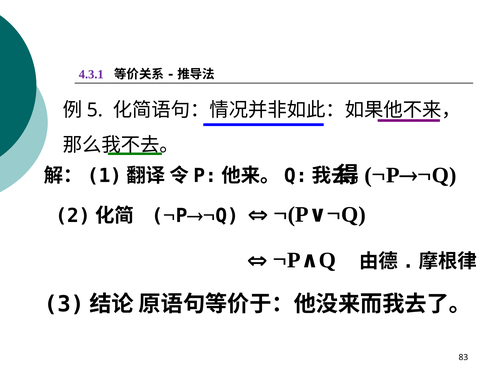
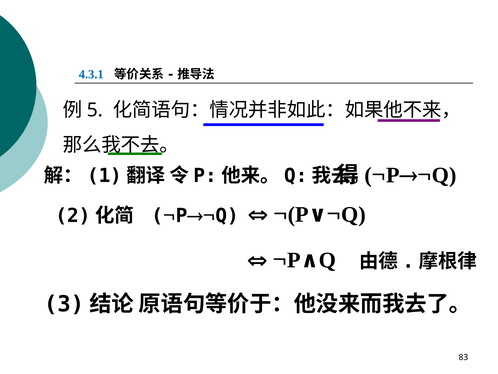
4.3.1 colour: purple -> blue (91, 74)
